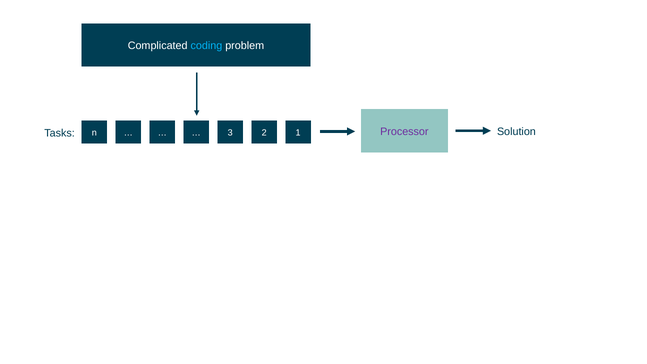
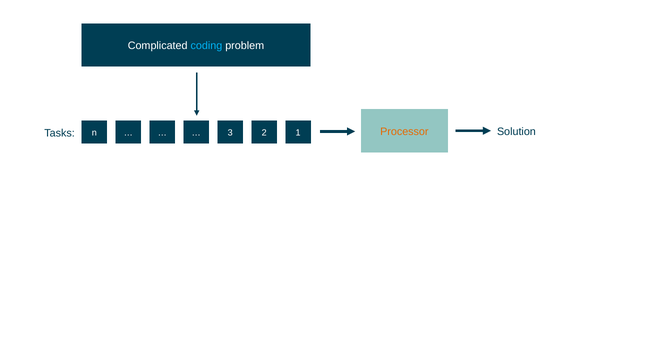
Processor colour: purple -> orange (404, 131)
